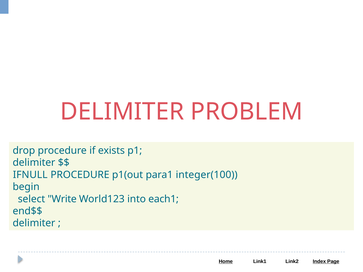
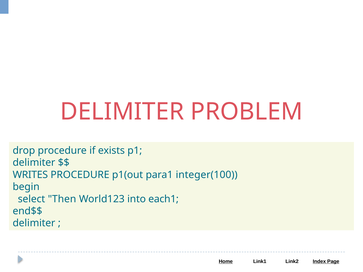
IFNULL: IFNULL -> WRITES (30, 175)
Write: Write -> Then (62, 199)
